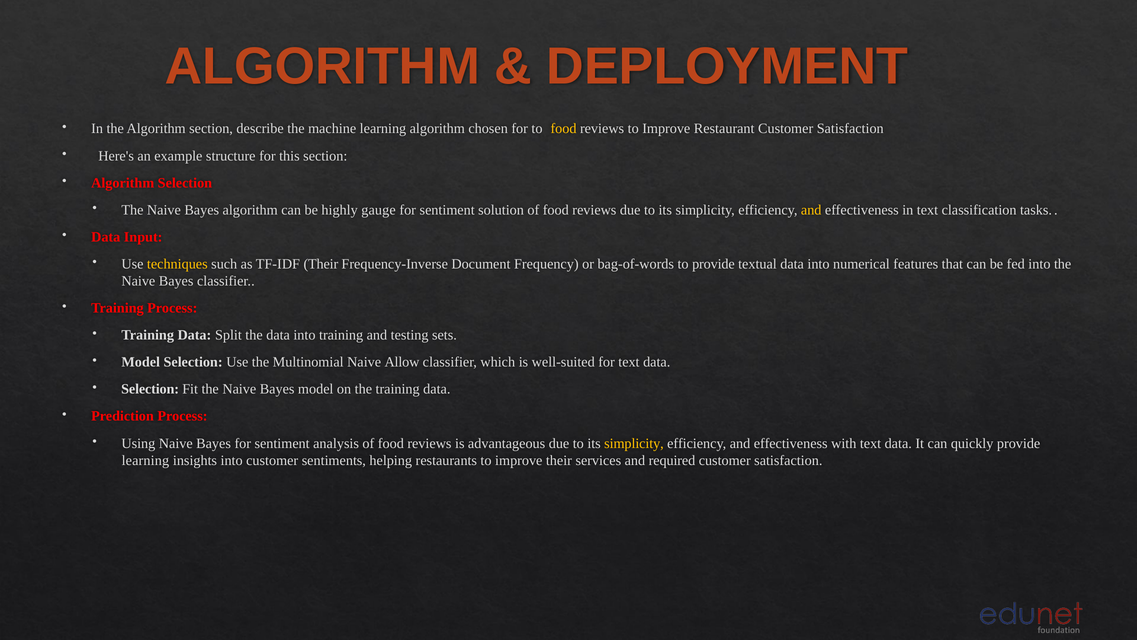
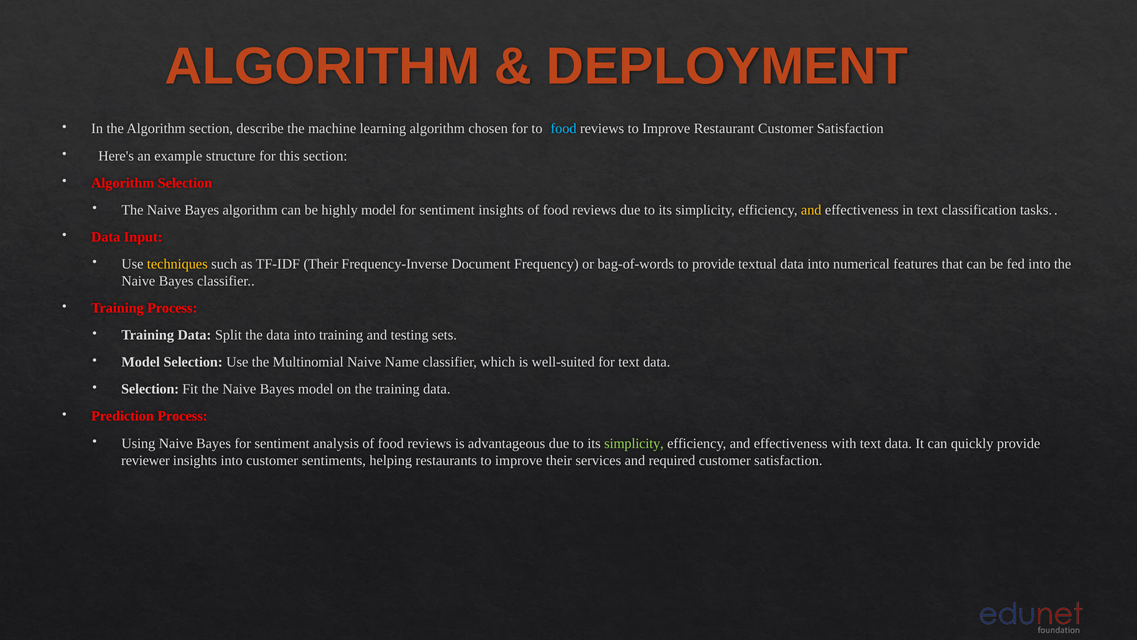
food colour: yellow -> light blue (564, 129)
highly gauge: gauge -> model (379, 210)
sentiment solution: solution -> insights (501, 210)
Allow: Allow -> Name (402, 362)
simplicity colour: yellow -> light green (634, 443)
learning: learning -> reviewer (146, 460)
